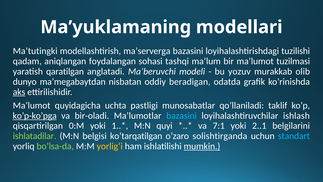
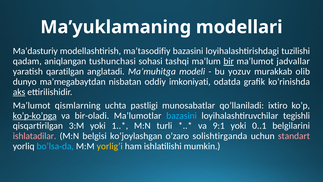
Ma’tutingki: Ma’tutingki -> Ma’dasturiy (35, 51)
ma’serverga: ma’serverga -> ma’tasodifiy (147, 51)
foydalangan: foydalangan -> tushunchasi (112, 61)
bir underline: none -> present (229, 61)
tuzilmasi: tuzilmasi -> jadvallar (293, 61)
Ma’beruvchi: Ma’beruvchi -> Ma’muhitga (152, 71)
beradigan: beradigan -> imkoniyati (190, 82)
quyidagicha: quyidagicha -> qismlarning (78, 105)
taklif: taklif -> ixtiro (278, 105)
ishlash: ishlash -> tegishli (297, 115)
0:M: 0:M -> 3:M (76, 126)
quyi: quyi -> turli (164, 126)
7:1: 7:1 -> 9:1 (219, 126)
2..1: 2..1 -> 0..1 (259, 126)
ishlatadilar colour: light green -> pink (35, 136)
ko’tarqatilgan: ko’tarqatilgan -> ko’joylashgan (136, 136)
standart colour: light blue -> pink (294, 136)
bo’lsa-da colour: light green -> light blue (55, 146)
mumkin underline: present -> none (202, 146)
